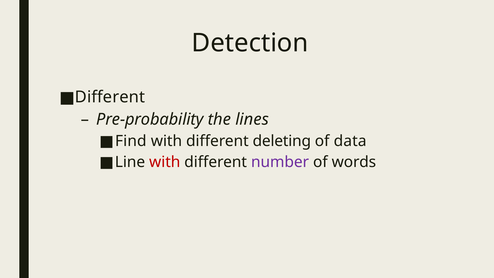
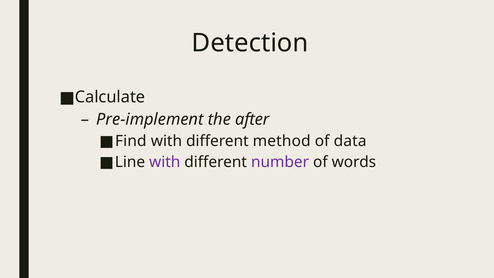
Different: Different -> Calculate (110, 97)
Pre-probability: Pre-probability -> Pre-implement (150, 119)
lines: lines -> after (252, 119)
deleting: deleting -> method (282, 141)
with colour: red -> purple (165, 162)
